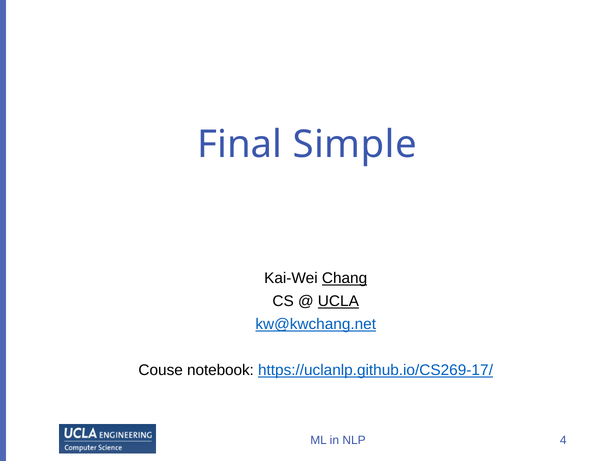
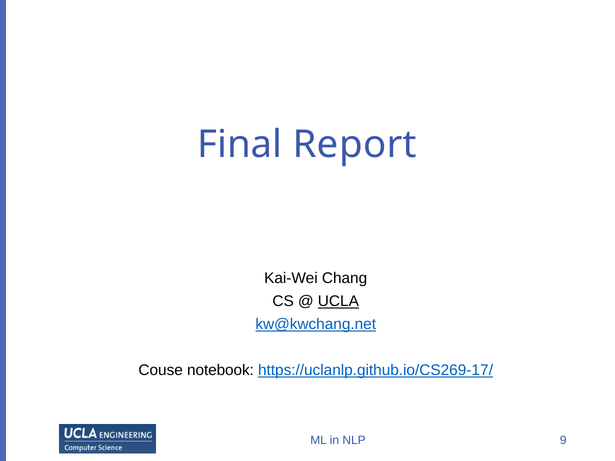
Simple: Simple -> Report (355, 145)
Chang underline: present -> none (345, 278)
4: 4 -> 9 (563, 441)
